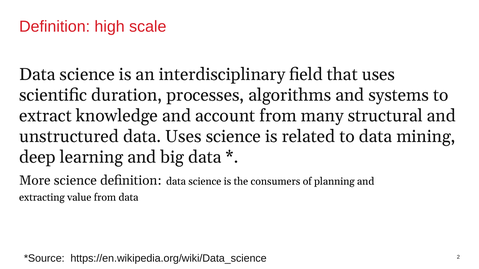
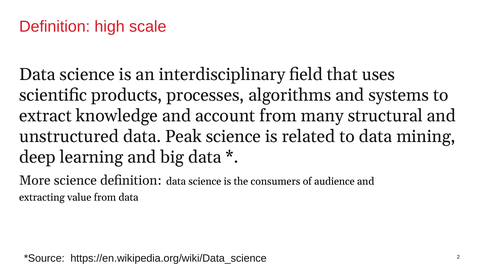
duration: duration -> products (127, 95)
data Uses: Uses -> Peak (183, 137)
planning: planning -> audience (334, 182)
